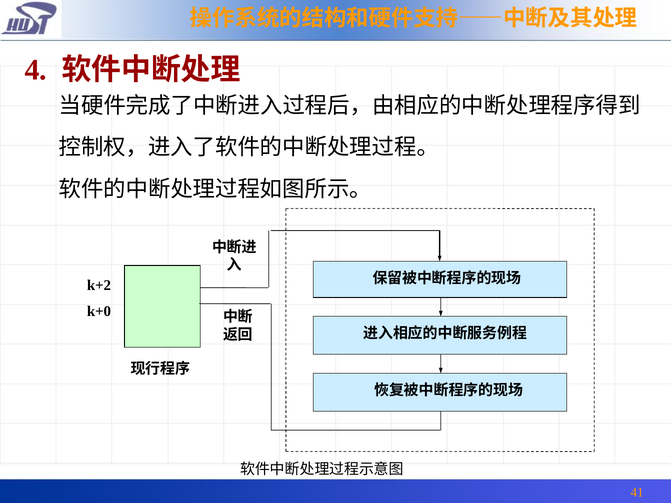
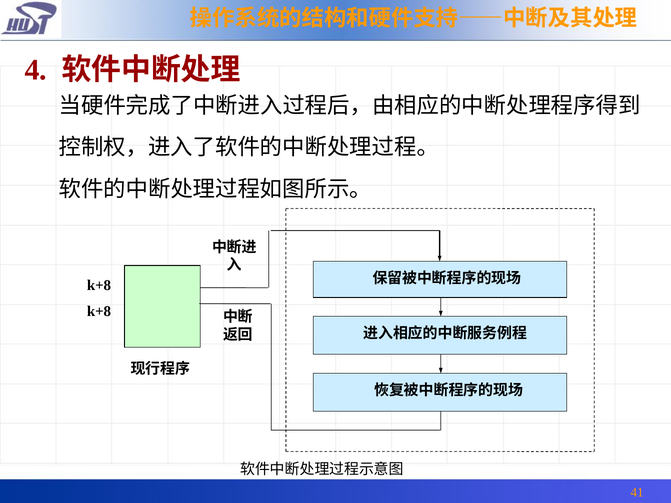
k+2: k+2 -> k+8 (99, 285)
k+0: k+0 -> k+8 (99, 311)
